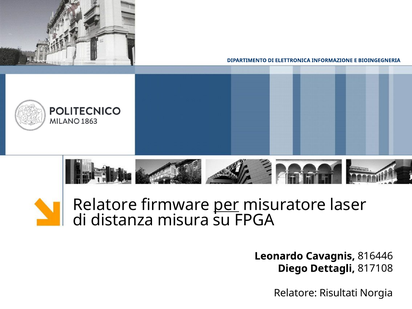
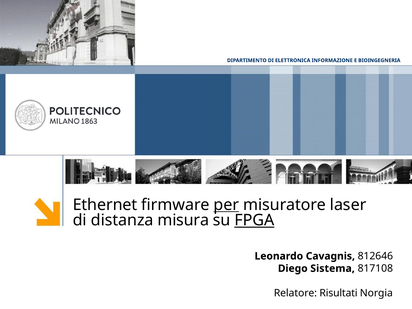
Relatore: Relatore -> Ethernet (105, 205)
FPGA underline: none -> present (254, 220)
816446: 816446 -> 812646 (375, 256)
Dettagli: Dettagli -> Sistema (333, 268)
